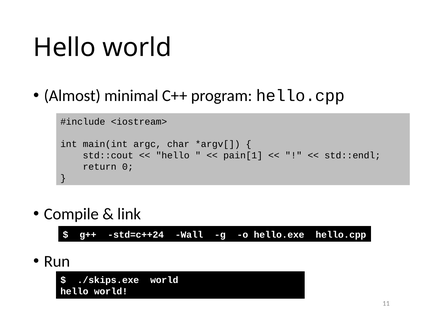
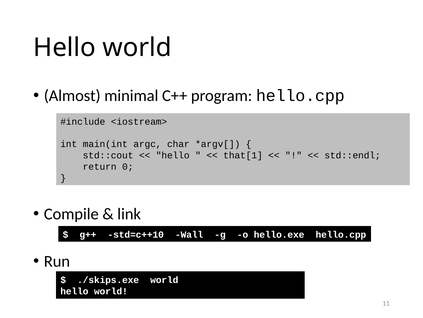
pain[1: pain[1 -> that[1 (243, 155)
std=c++24: std=c++24 -> std=c++10 (136, 234)
